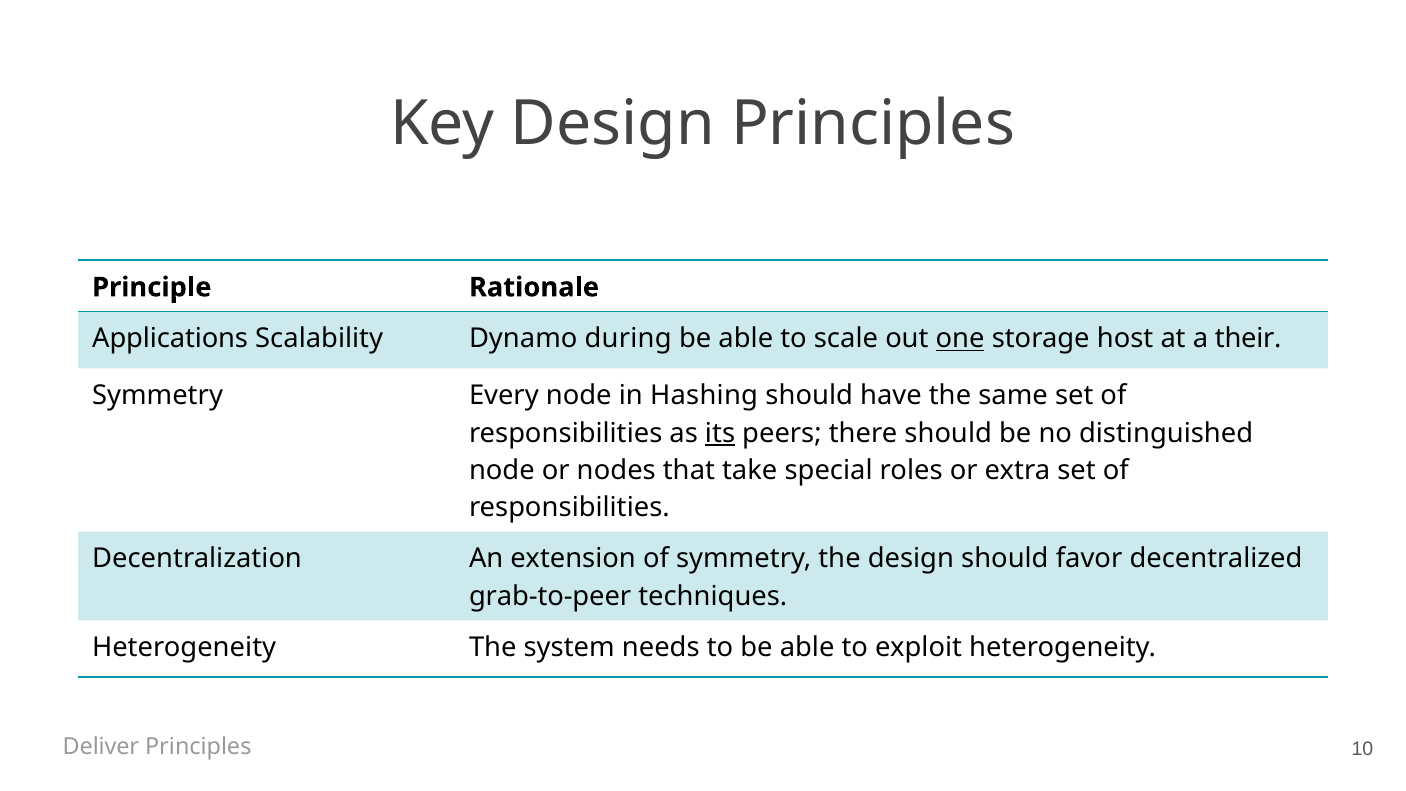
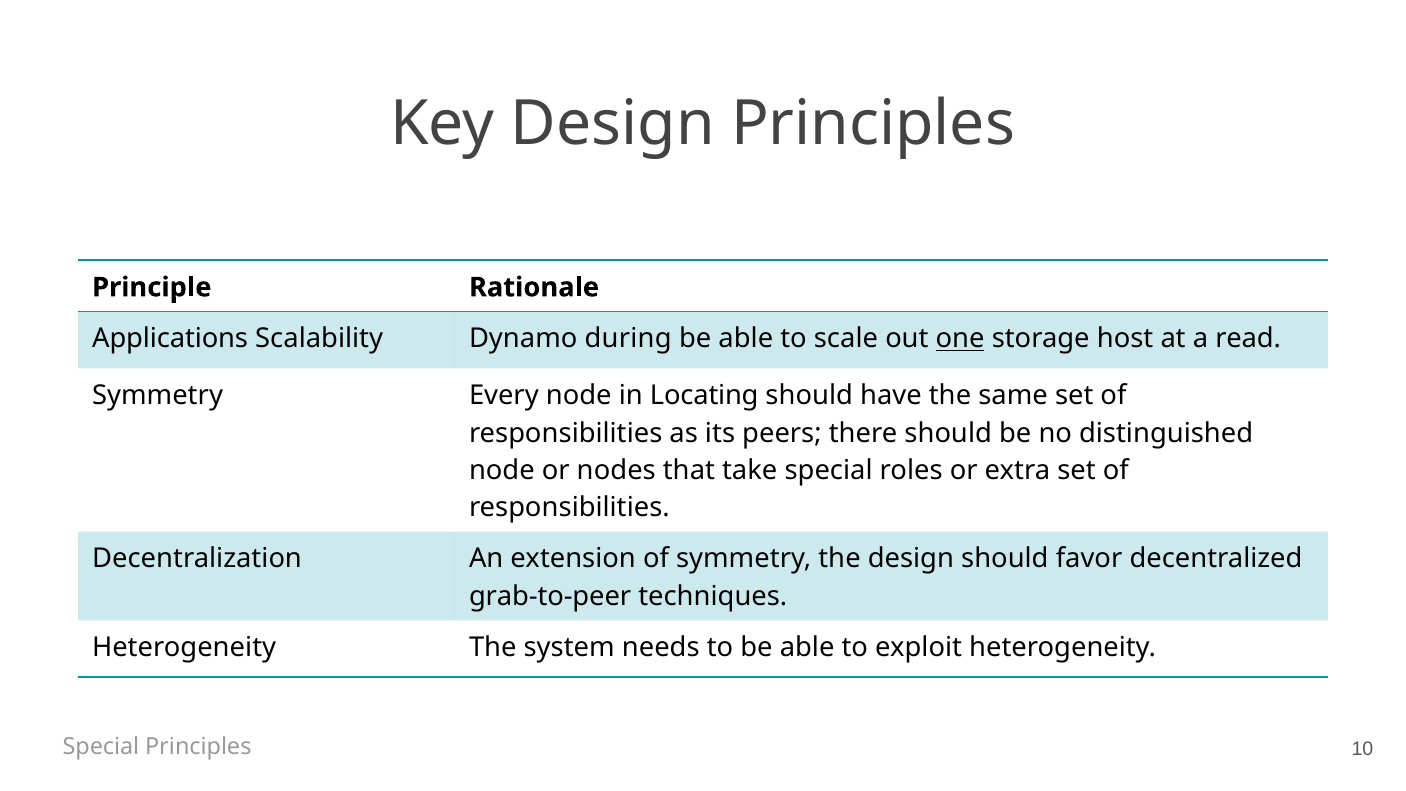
their: their -> read (1248, 339)
Hashing: Hashing -> Locating (704, 396)
its underline: present -> none (720, 433)
Deliver: Deliver -> Special (101, 747)
